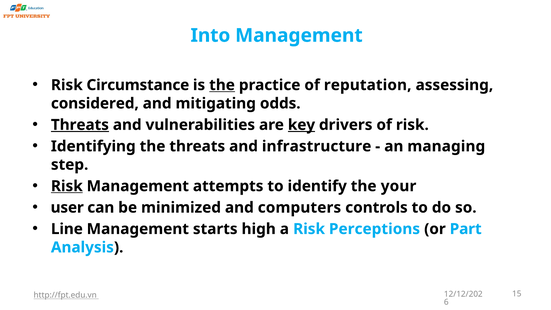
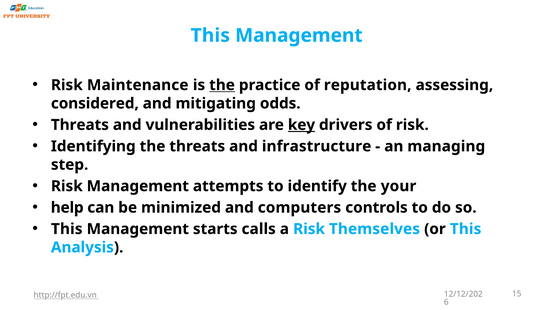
Into: Into -> This (210, 35)
Circumstance: Circumstance -> Maintenance (138, 85)
Threats underline: present -> none (80, 125)
Risk underline: present -> none (67, 186)
user: user -> help (67, 208)
Line: Line -> This (67, 229)
high: high -> calls (259, 229)
Perceptions: Perceptions -> Themselves (374, 229)
or Part: Part -> This (466, 229)
